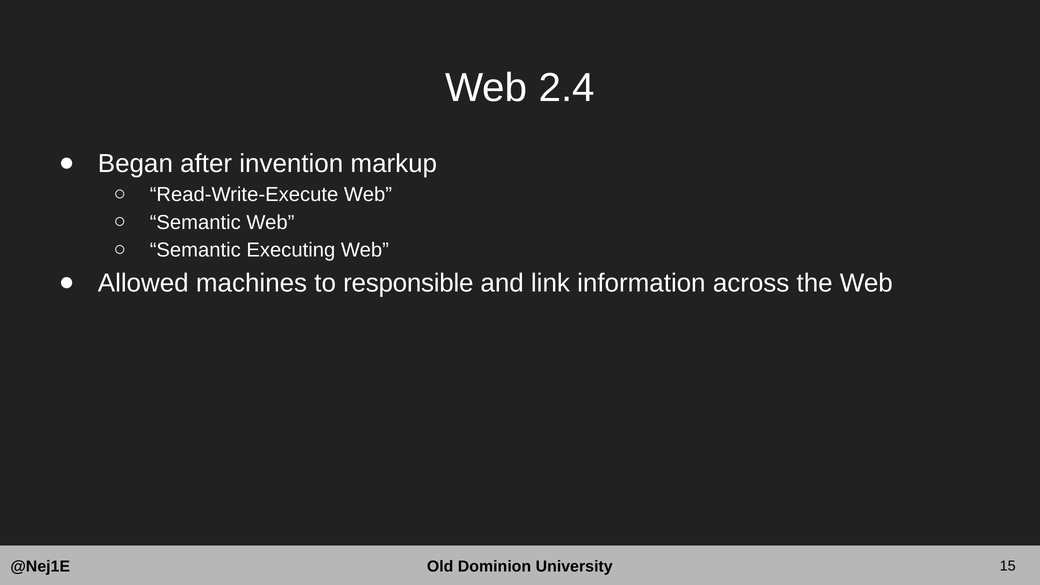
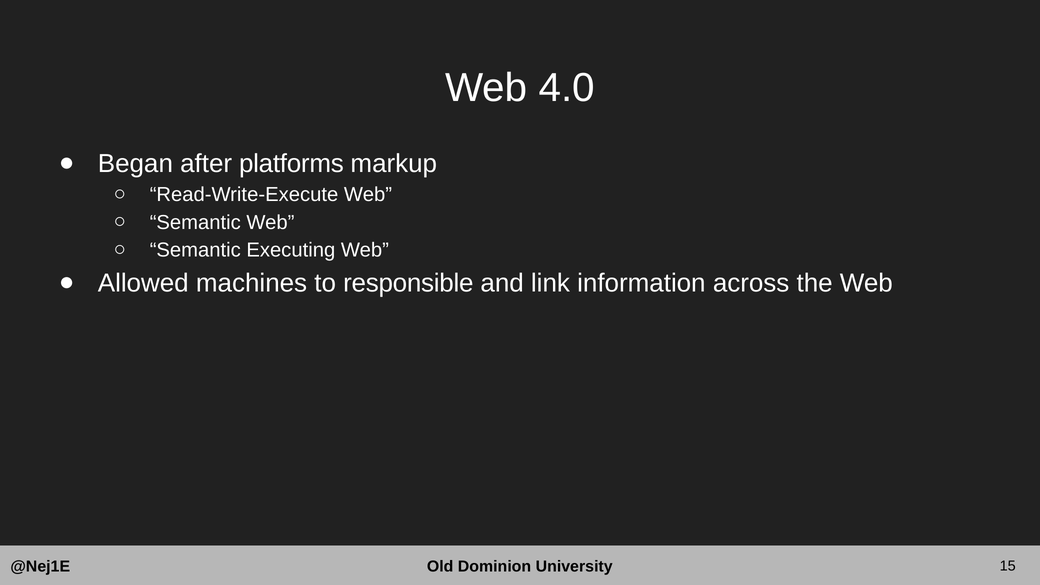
2.4: 2.4 -> 4.0 (567, 88)
invention: invention -> platforms (291, 164)
